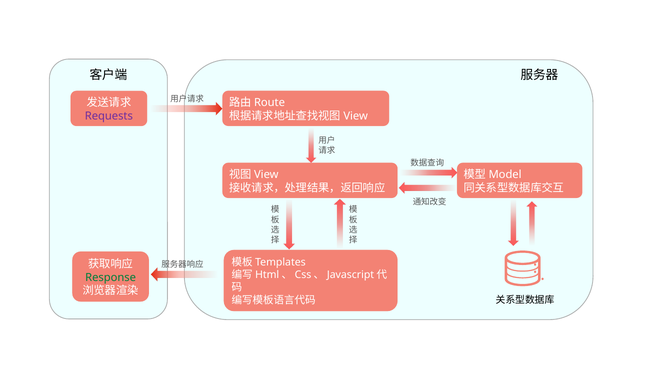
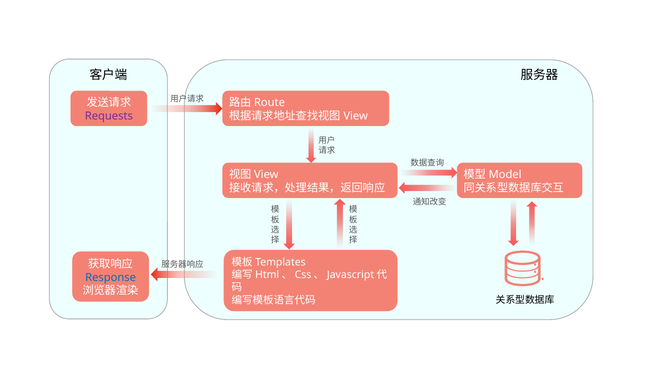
Response colour: green -> blue (111, 277)
